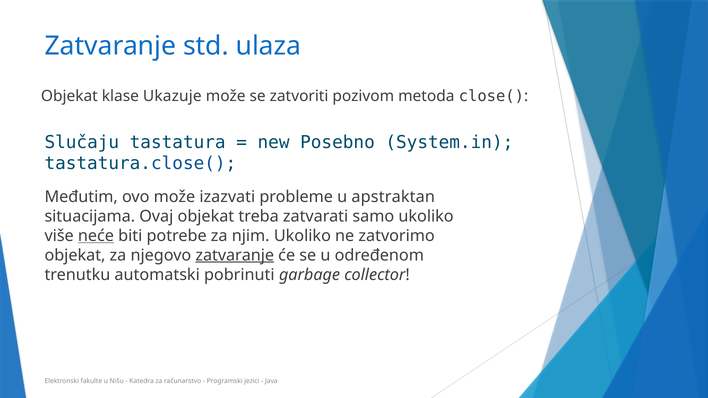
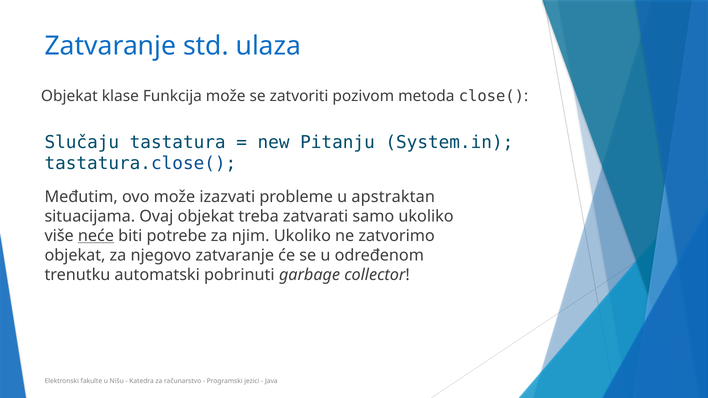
Ukazuje: Ukazuje -> Funkcija (172, 96)
Posebno: Posebno -> Pitanju (337, 143)
zatvaranje underline: present -> none (235, 255)
